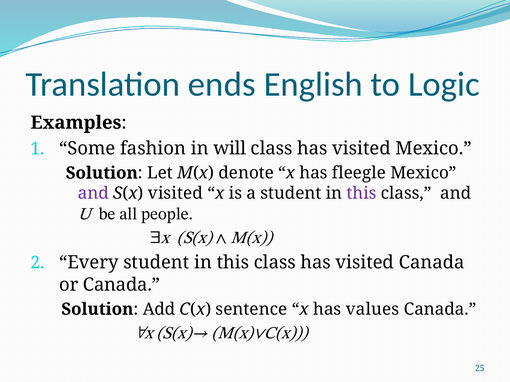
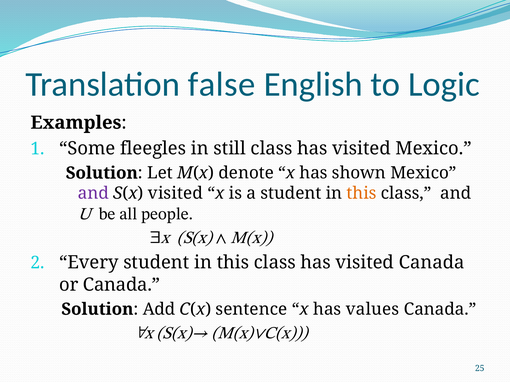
ends: ends -> false (222, 85)
fashion: fashion -> fleegles (153, 149)
will: will -> still (230, 149)
fleegle: fleegle -> shown (359, 173)
this colour: purple -> orange (362, 194)
